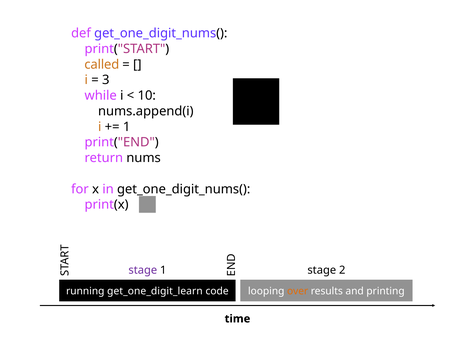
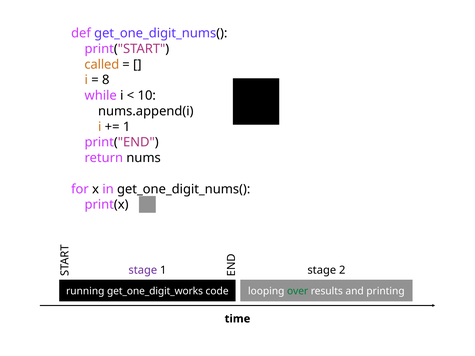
3: 3 -> 8 (106, 80)
get_one_digit_learn: get_one_digit_learn -> get_one_digit_works (155, 291)
over colour: orange -> green (298, 291)
